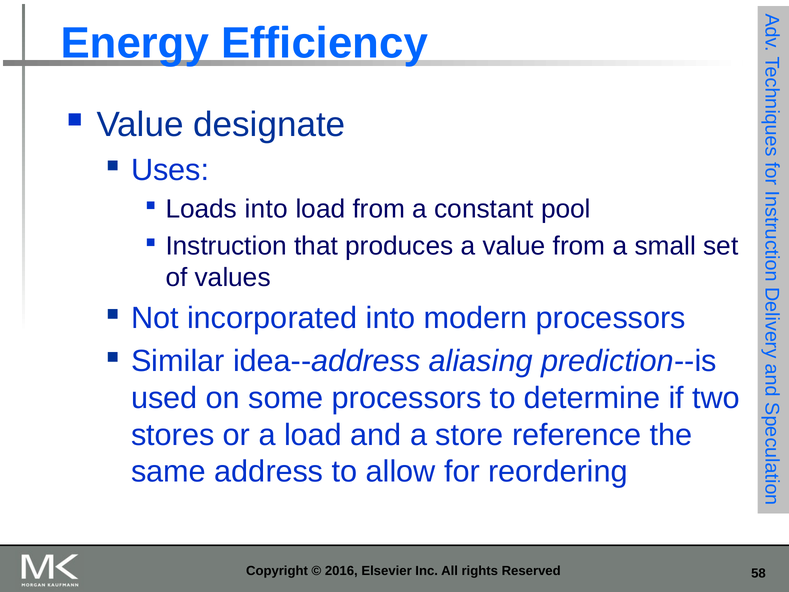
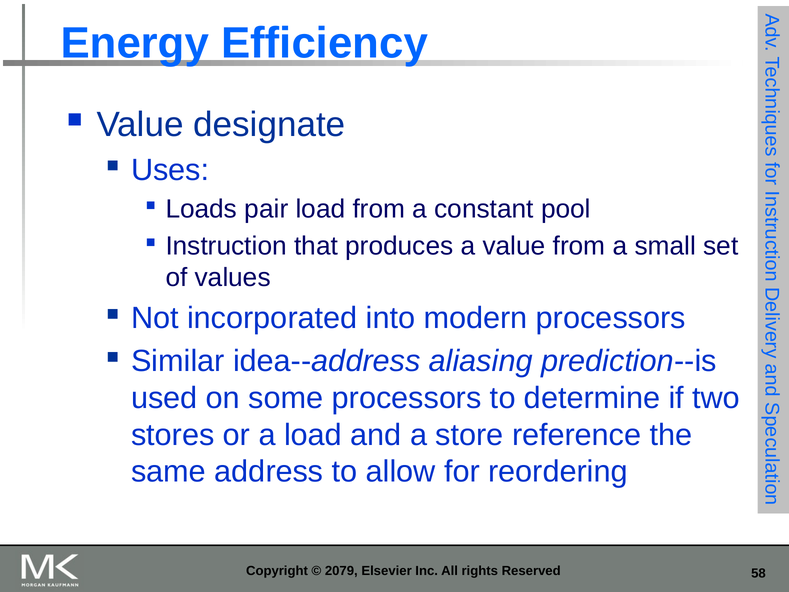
Loads into: into -> pair (266, 209)
2016: 2016 -> 2079 (341, 571)
